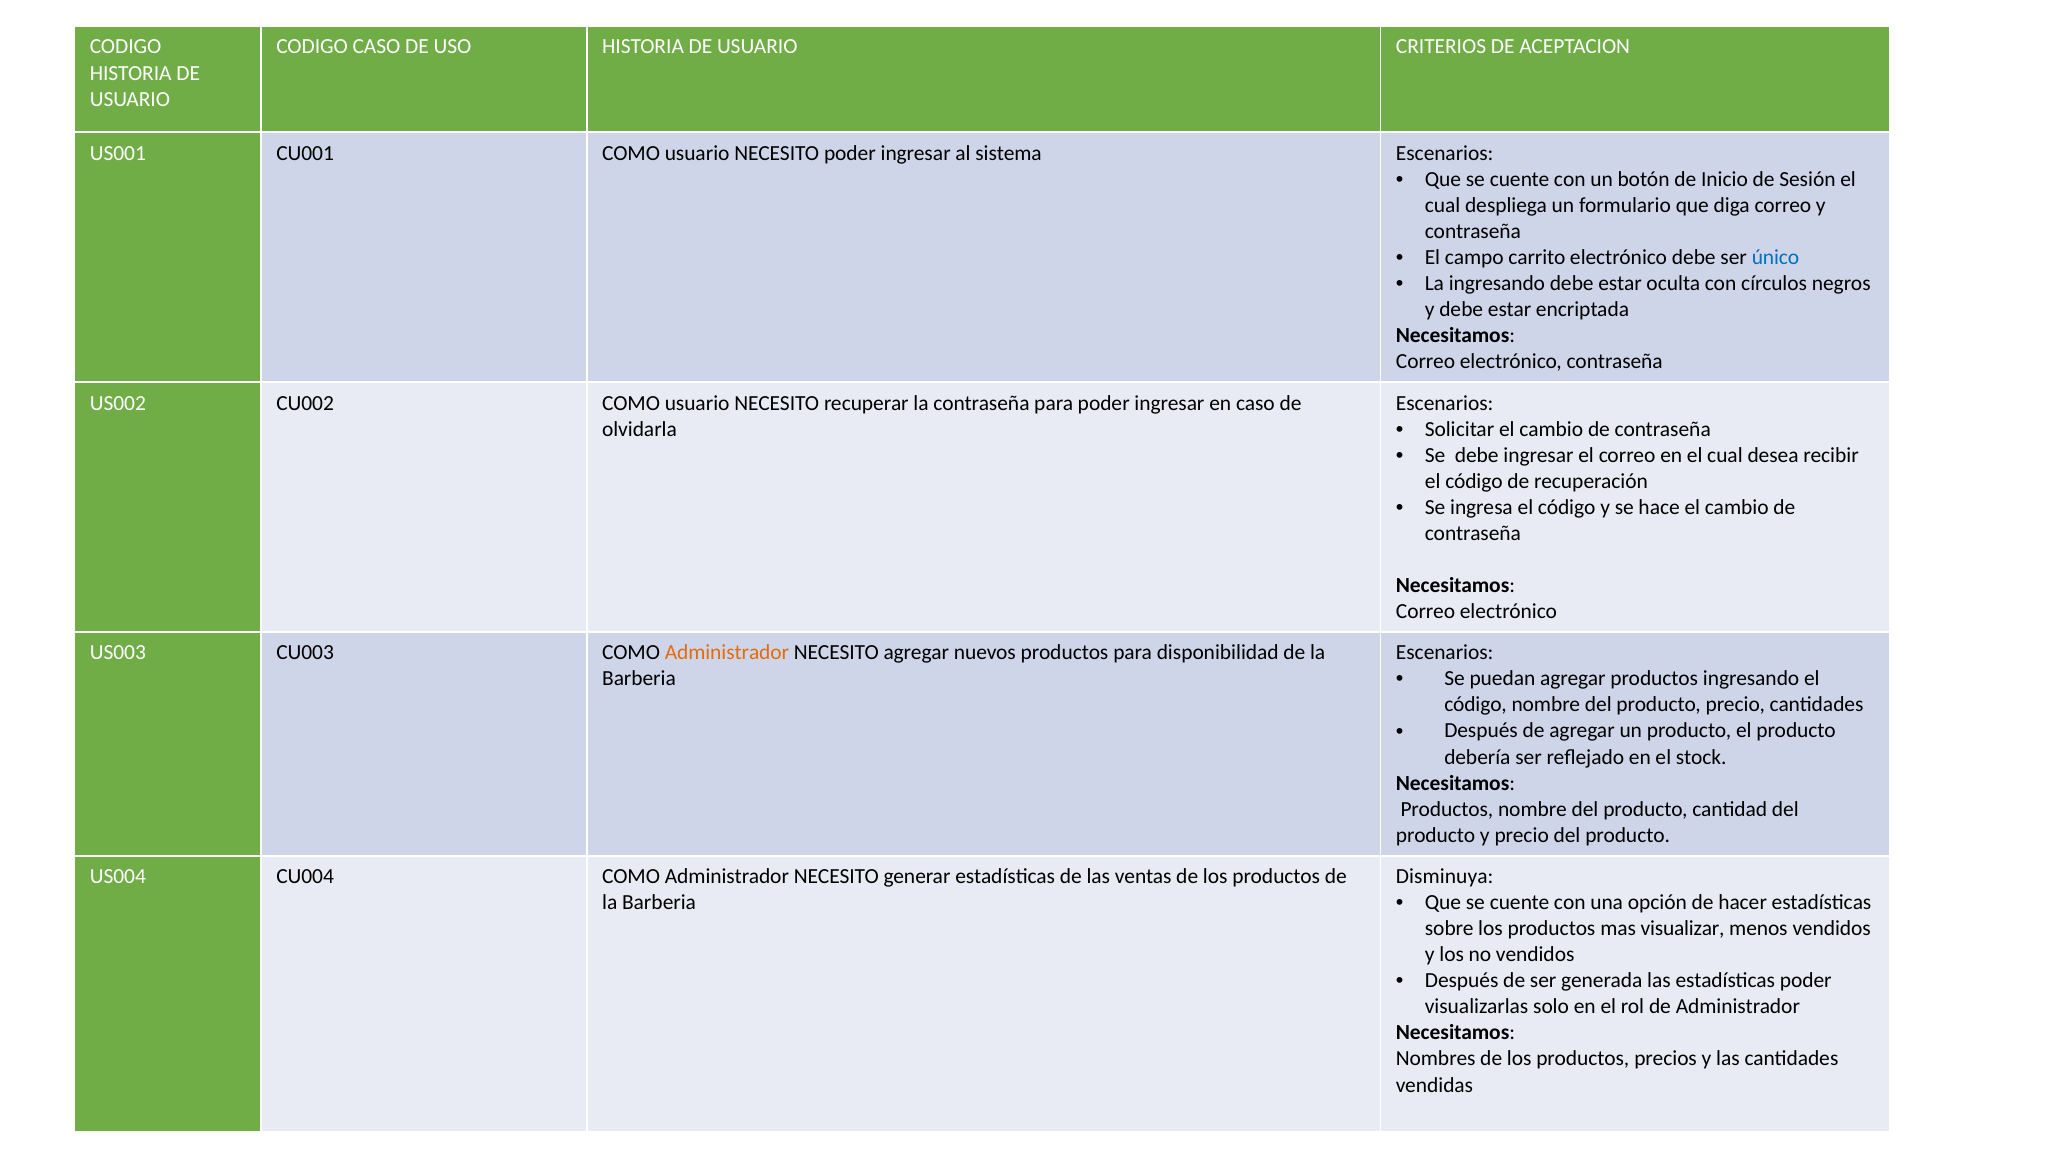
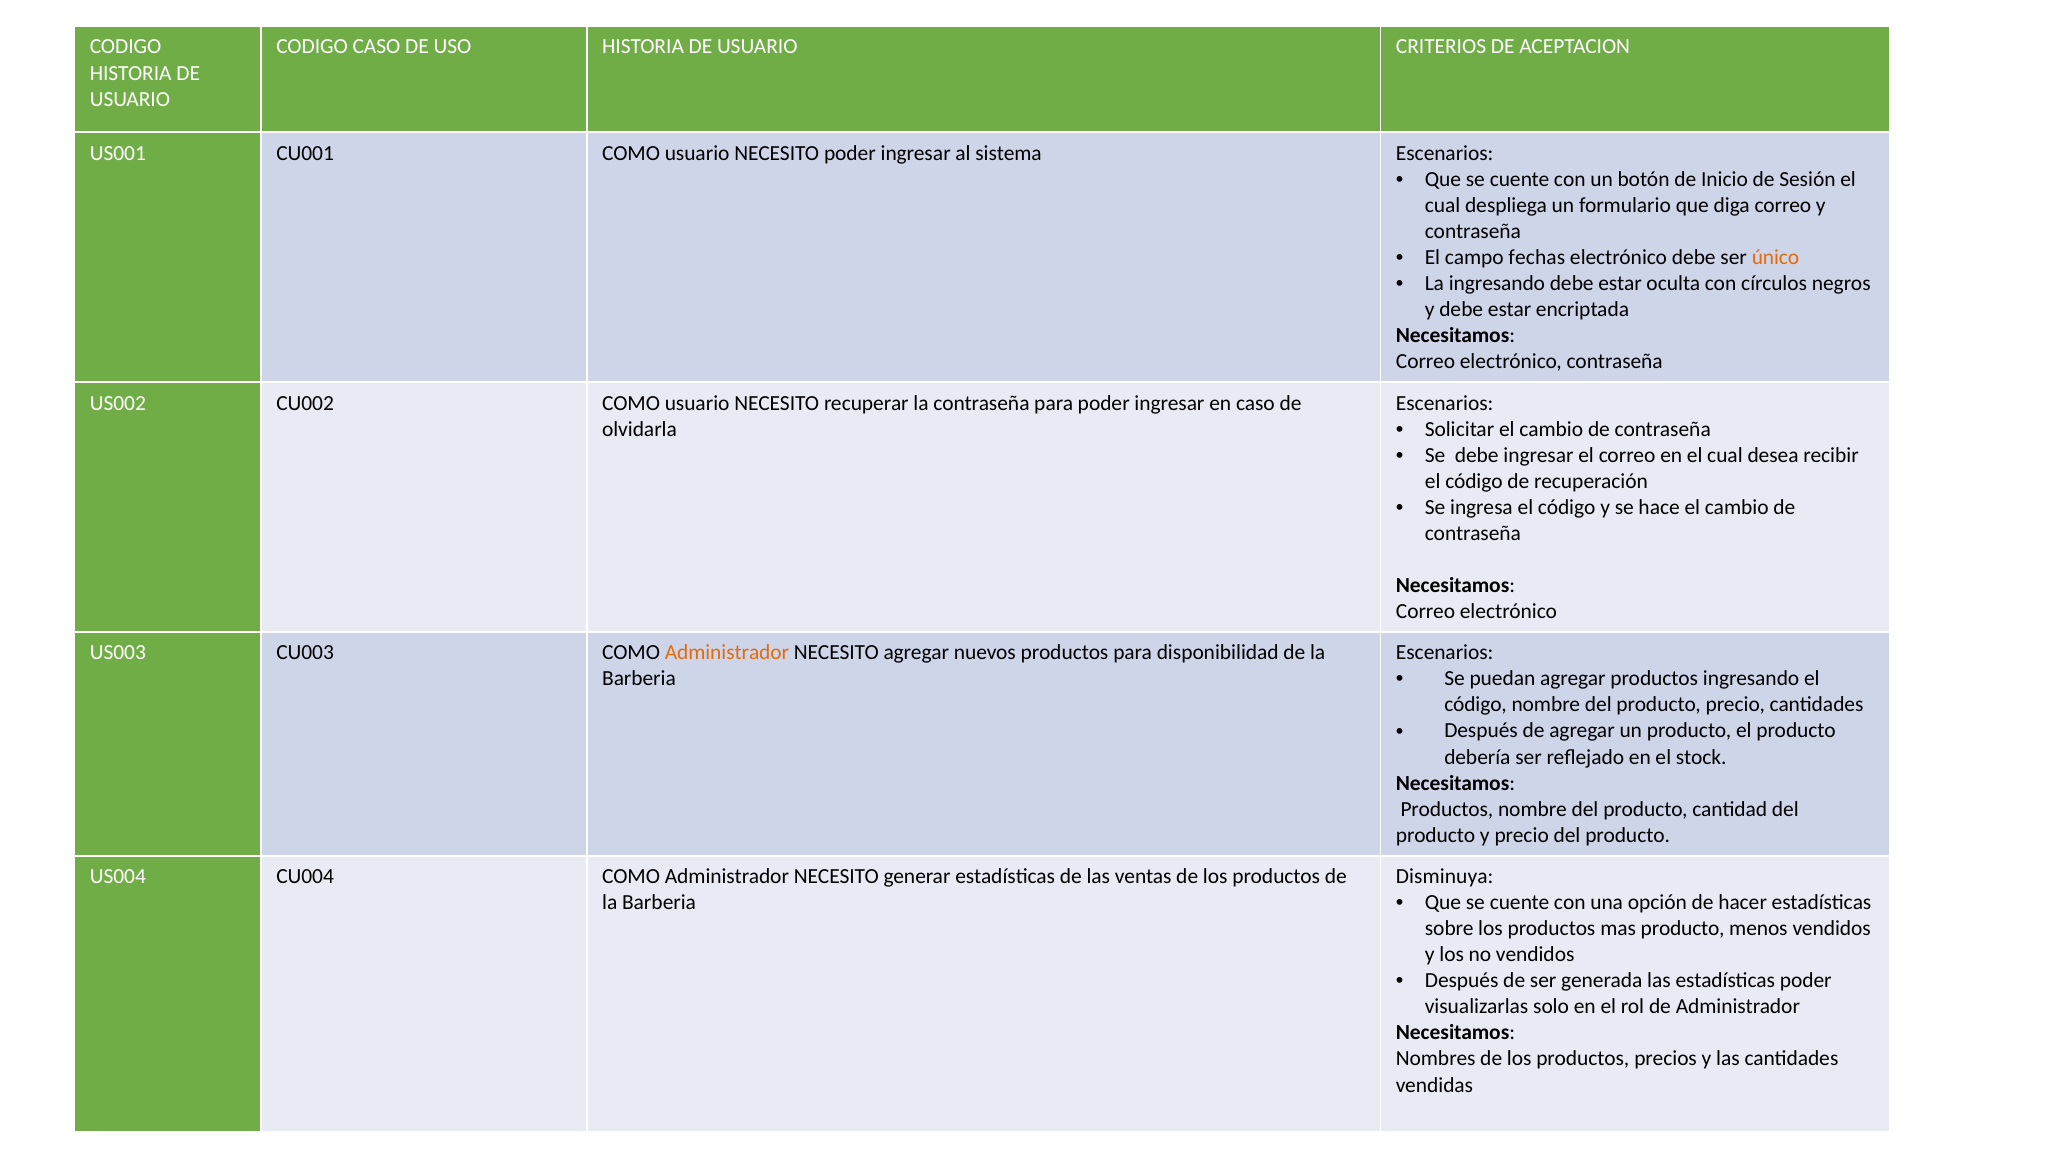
carrito: carrito -> fechas (1537, 257)
único colour: blue -> orange (1775, 257)
mas visualizar: visualizar -> producto (1683, 929)
